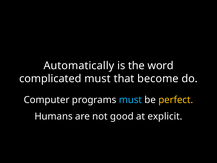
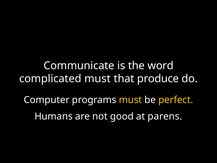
Automatically: Automatically -> Communicate (79, 66)
become: become -> produce (158, 79)
must colour: light blue -> yellow (130, 100)
explicit: explicit -> parens (165, 116)
